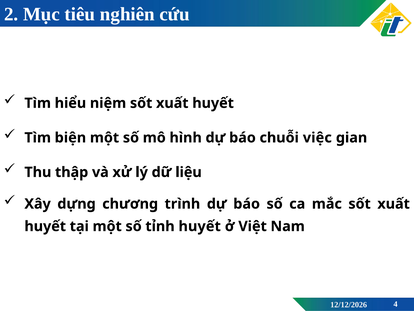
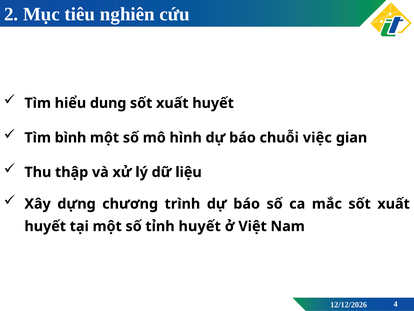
niệm: niệm -> dung (108, 103)
biện: biện -> bình (71, 137)
